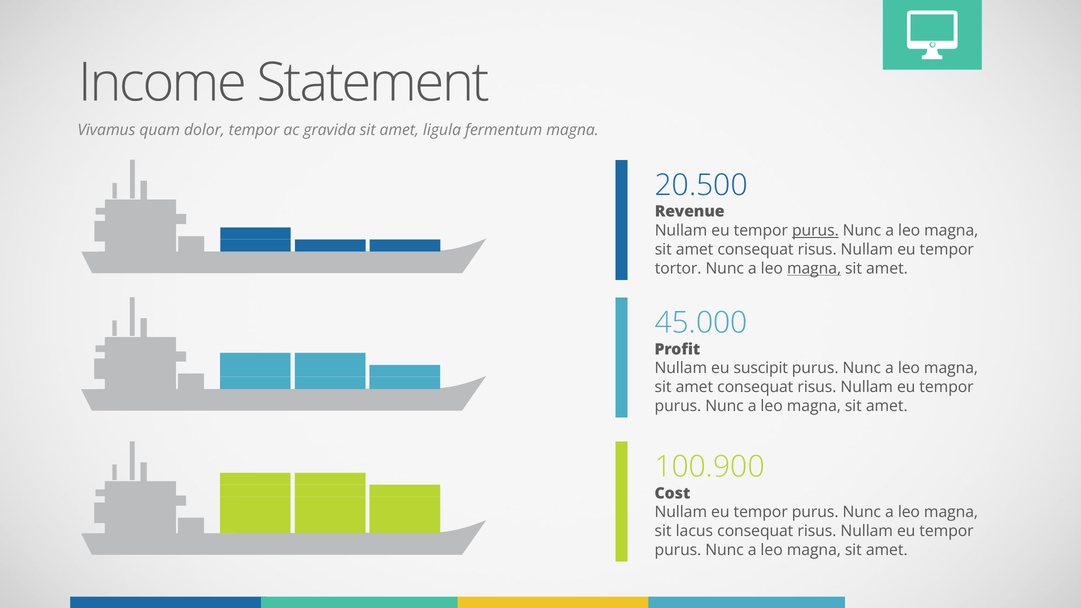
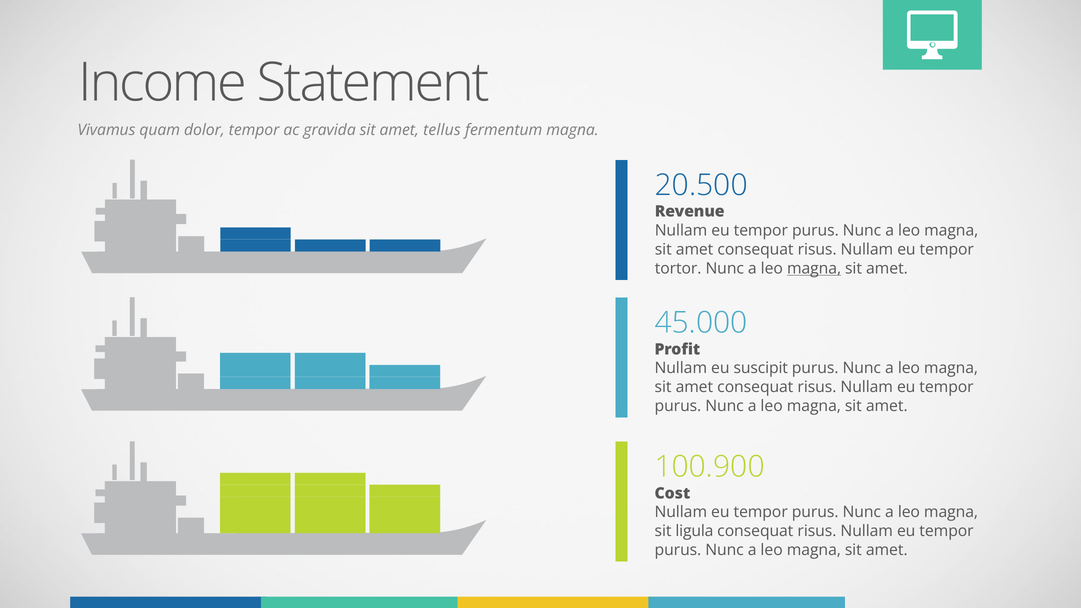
ligula: ligula -> tellus (442, 130)
purus underline: present -> none (815, 231)
lacus: lacus -> ligula (694, 531)
